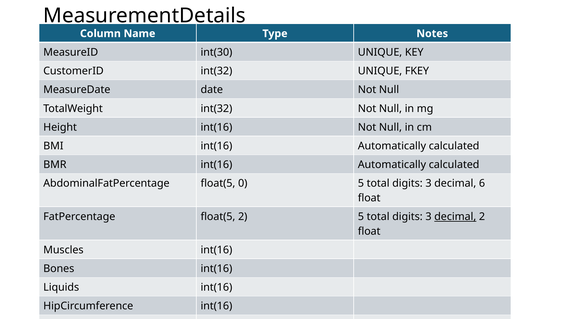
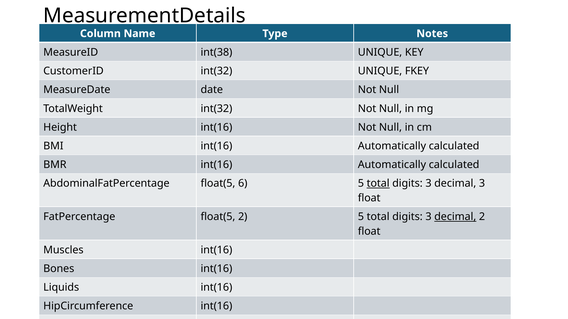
int(30: int(30 -> int(38 (216, 52)
0: 0 -> 6 (243, 184)
total underline: none -> present (378, 184)
decimal 6: 6 -> 3 (482, 184)
